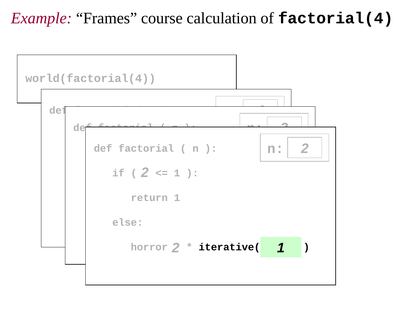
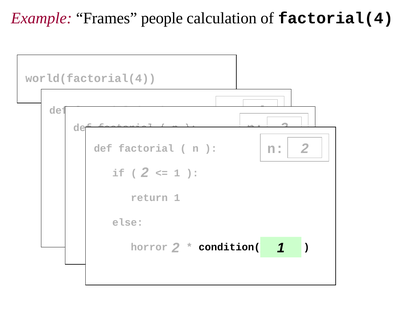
course: course -> people (162, 18)
iterative(: iterative( -> condition( (229, 247)
